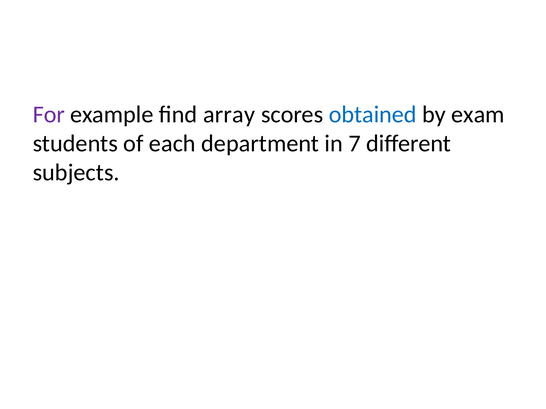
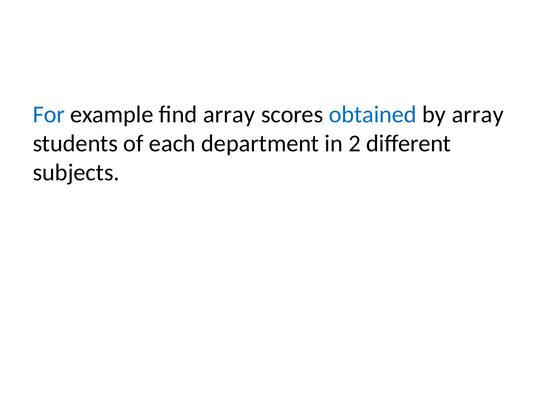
For colour: purple -> blue (49, 115)
by exam: exam -> array (478, 115)
7: 7 -> 2 (355, 144)
